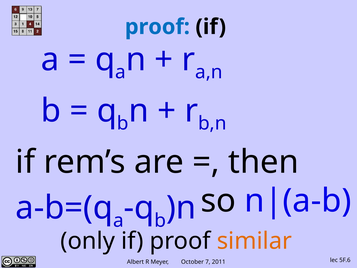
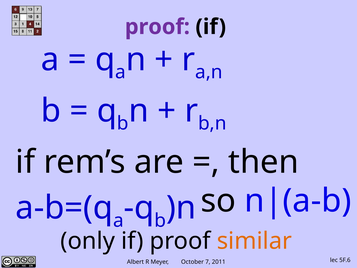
proof colour: blue -> purple (157, 27)
